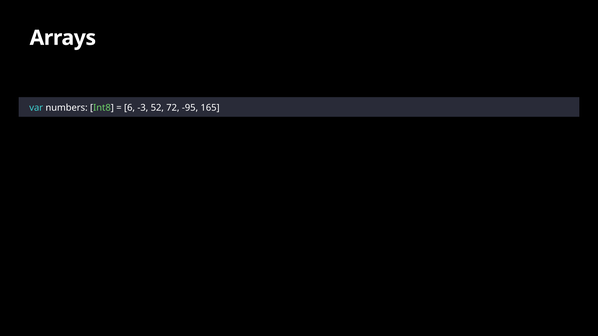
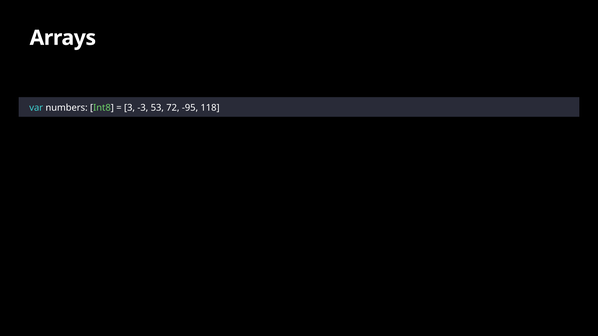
6: 6 -> 3 (130, 108)
52: 52 -> 53 (157, 108)
165: 165 -> 118 (210, 108)
